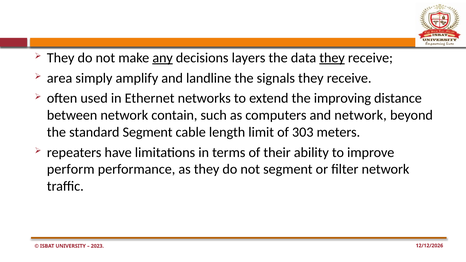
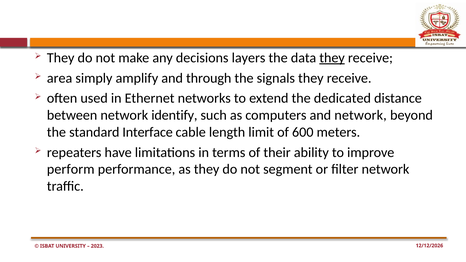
any underline: present -> none (163, 58)
landline: landline -> through (209, 78)
improving: improving -> dedicated (342, 98)
contain: contain -> identify (174, 115)
standard Segment: Segment -> Interface (148, 132)
303: 303 -> 600 (303, 132)
